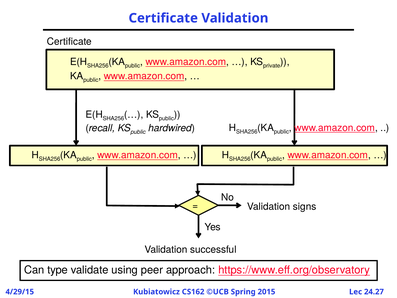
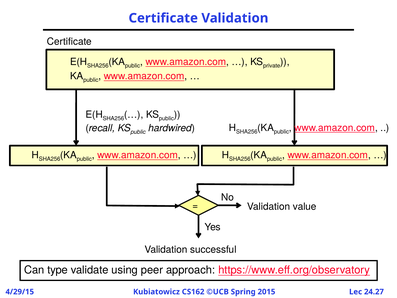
signs: signs -> value (305, 206)
